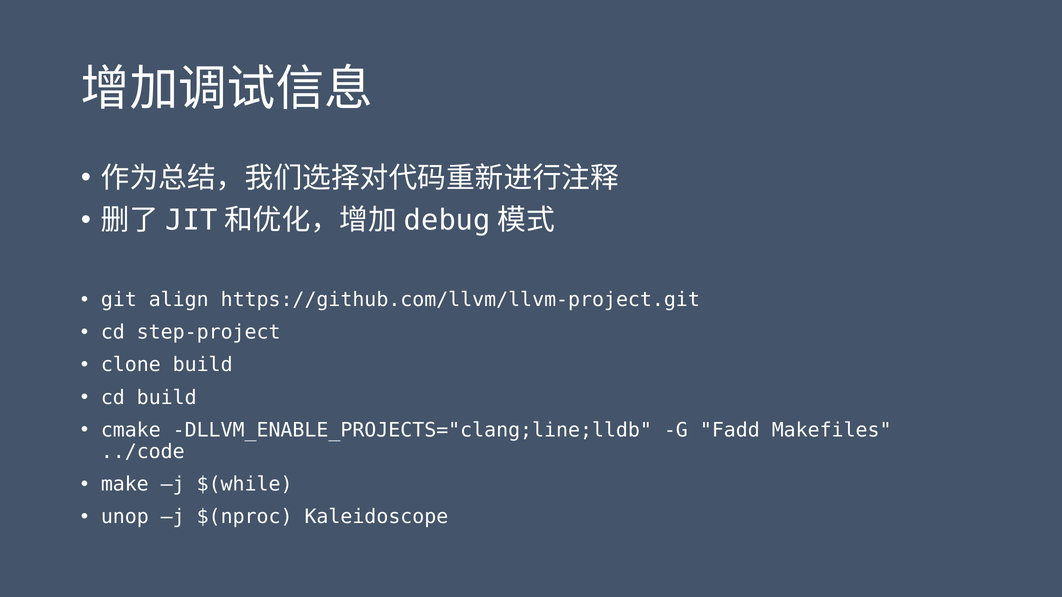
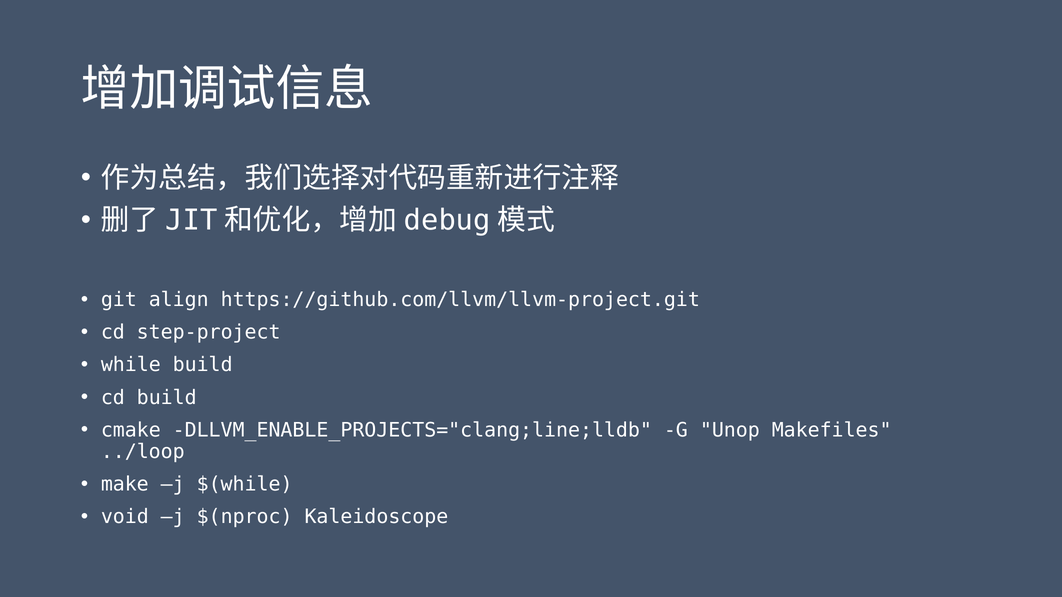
clone: clone -> while (131, 365)
Fadd: Fadd -> Unop (730, 430)
../code: ../code -> ../loop (143, 452)
unop: unop -> void (125, 517)
